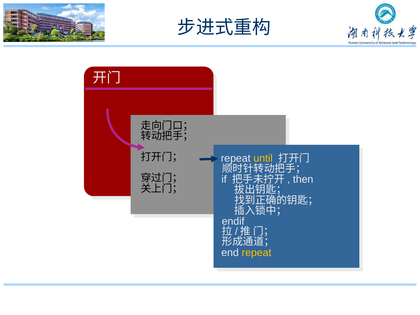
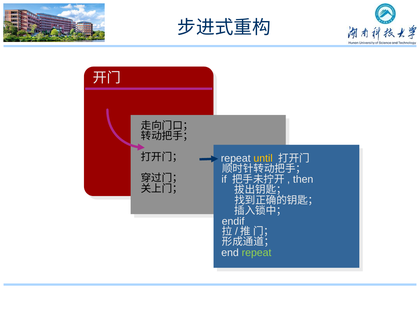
repeat colour: yellow -> light green (257, 253)
